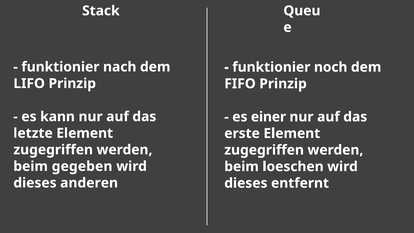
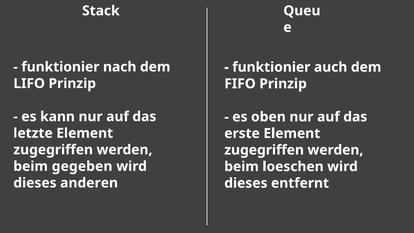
noch: noch -> auch (331, 67)
einer: einer -> oben (268, 117)
